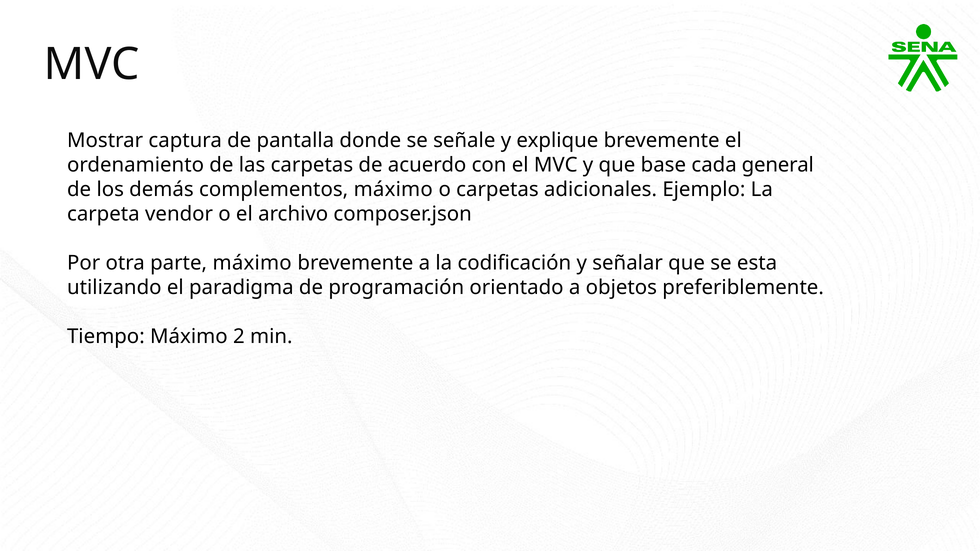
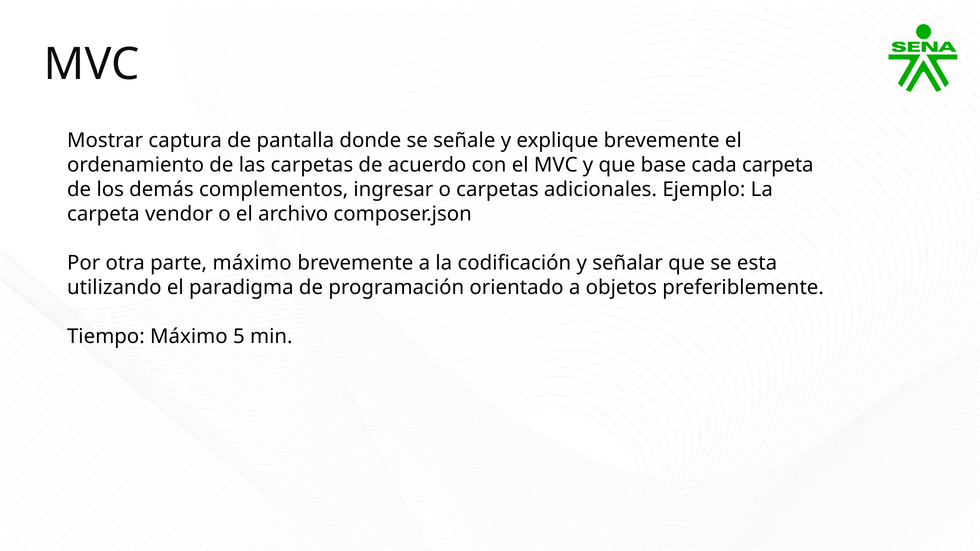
cada general: general -> carpeta (778, 165)
complementos máximo: máximo -> ingresar (393, 190)
2: 2 -> 5 (239, 337)
